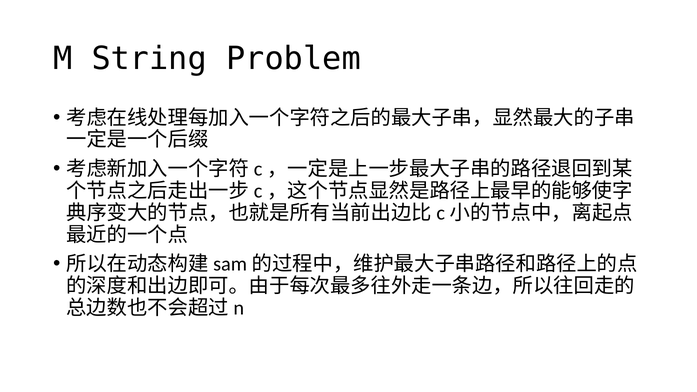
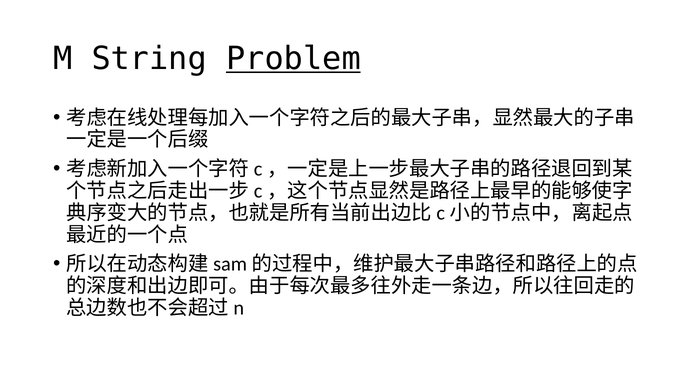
Problem underline: none -> present (293, 59)
